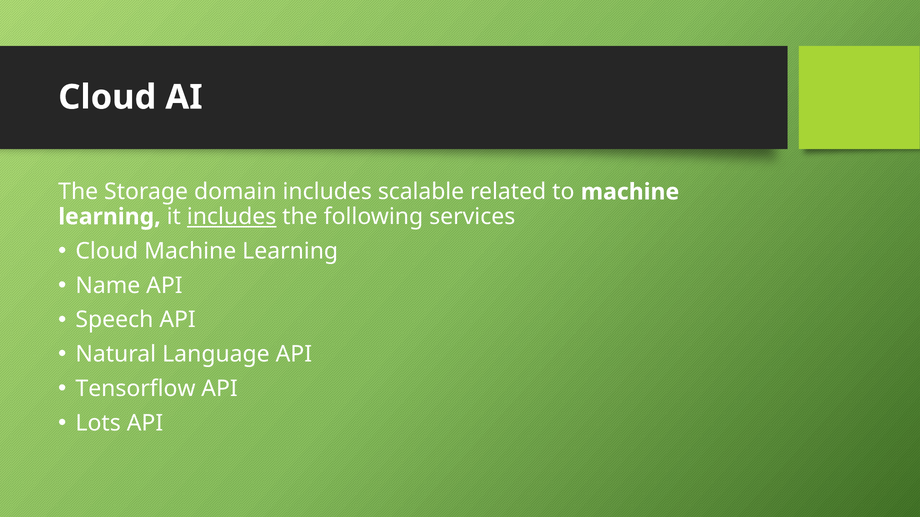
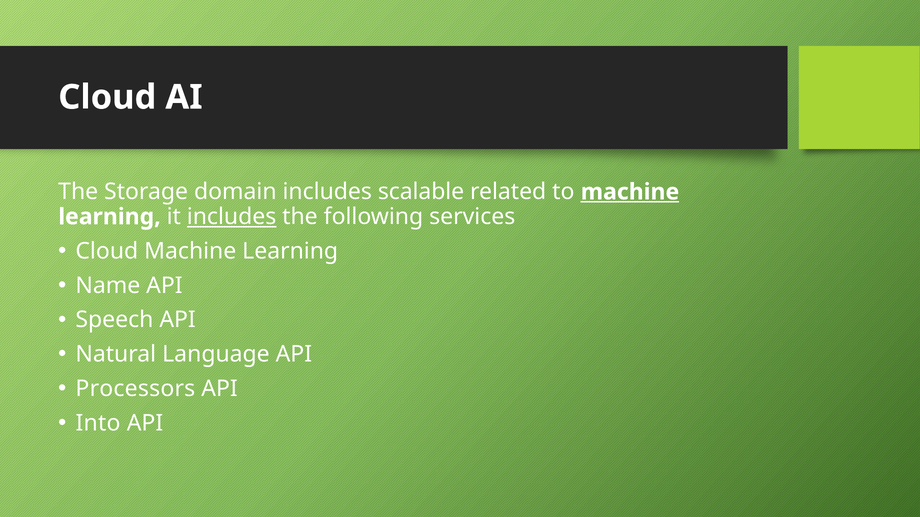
machine underline: none -> present (630, 192)
Tensorflow: Tensorflow -> Processors (135, 389)
Lots: Lots -> Into (98, 423)
